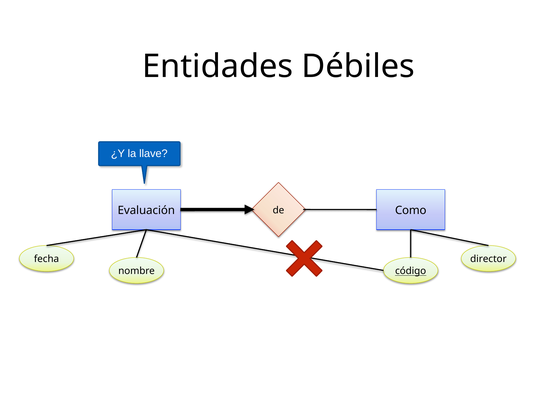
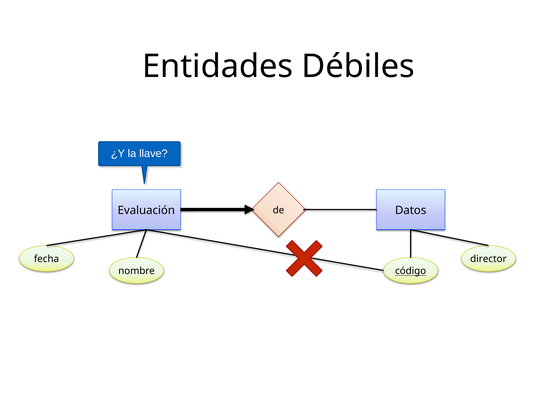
Como: Como -> Datos (411, 210)
